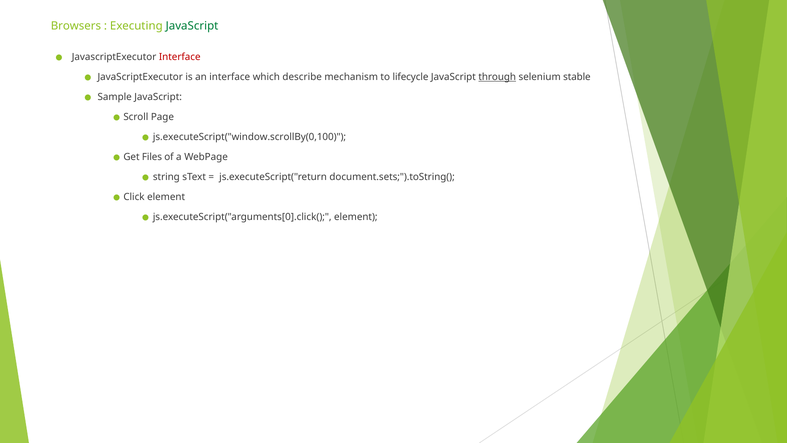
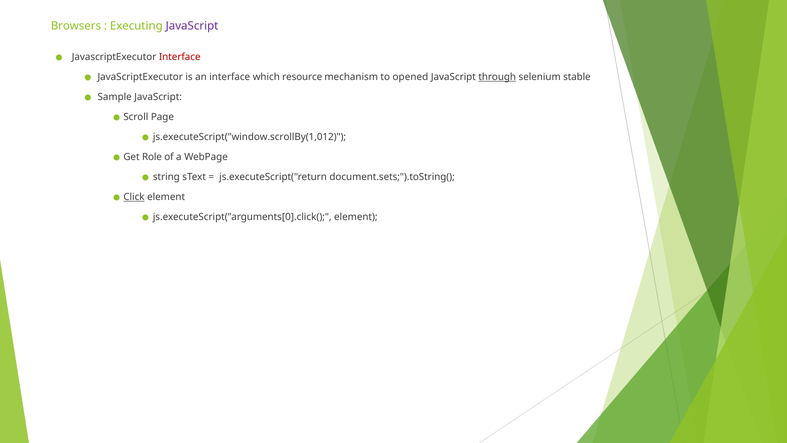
JavaScript colour: green -> purple (192, 26)
describe: describe -> resource (302, 77)
lifecycle: lifecycle -> opened (410, 77)
js.executeScript("window.scrollBy(0,100: js.executeScript("window.scrollBy(0,100 -> js.executeScript("window.scrollBy(1,012 (250, 137)
Files: Files -> Role (152, 157)
Click underline: none -> present (134, 197)
